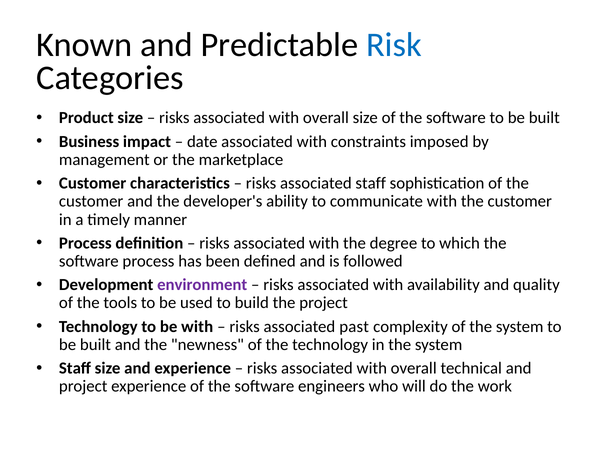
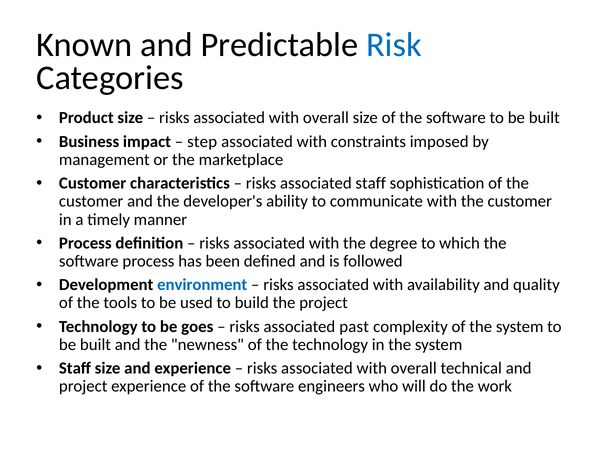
date: date -> step (202, 141)
environment colour: purple -> blue (202, 285)
be with: with -> goes (197, 326)
